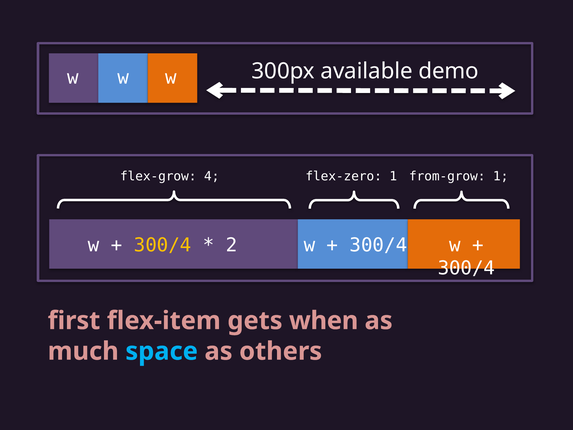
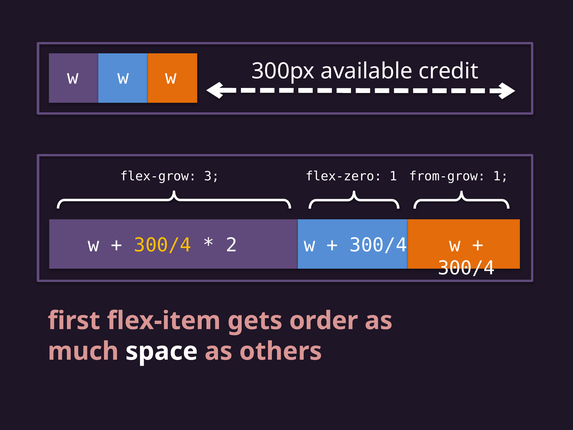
demo: demo -> credit (448, 71)
4: 4 -> 3 (212, 176)
when: when -> order (324, 321)
space colour: light blue -> white (162, 351)
